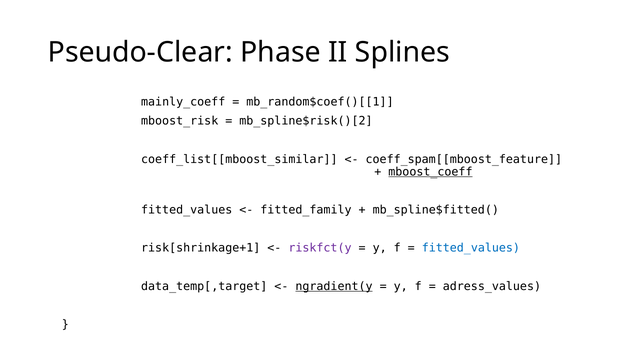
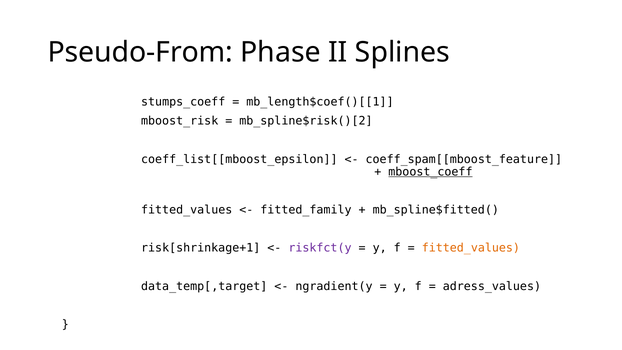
Pseudo-Clear: Pseudo-Clear -> Pseudo-From (140, 52)
mainly_coeff: mainly_coeff -> stumps_coeff (183, 102)
mb_random$coef()[[1: mb_random$coef()[[1 -> mb_length$coef()[[1 (320, 102)
coeff_list[[mboost_similar: coeff_list[[mboost_similar -> coeff_list[[mboost_epsilon (239, 159)
fitted_values colour: blue -> orange (471, 248)
ngradient(y underline: present -> none (334, 286)
